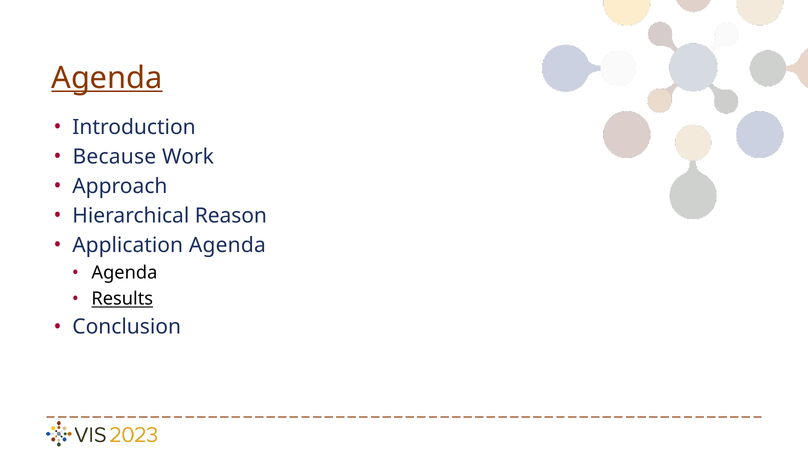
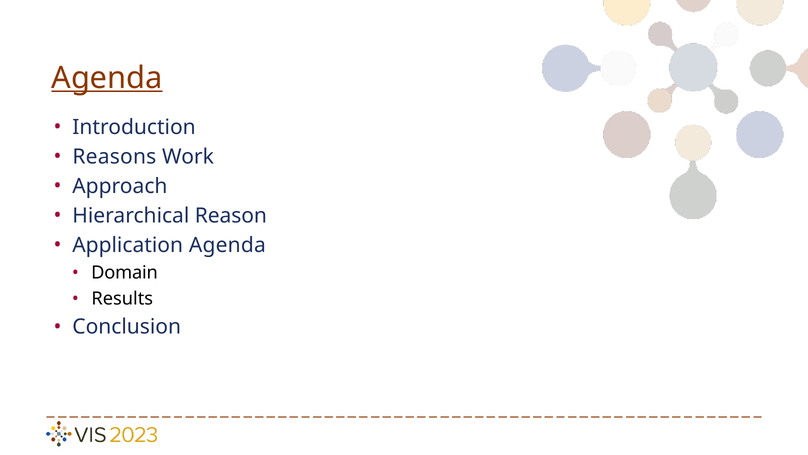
Because: Because -> Reasons (114, 157)
Agenda: Agenda -> Domain (125, 273)
Results underline: present -> none (122, 299)
